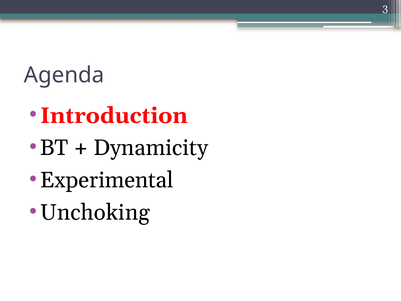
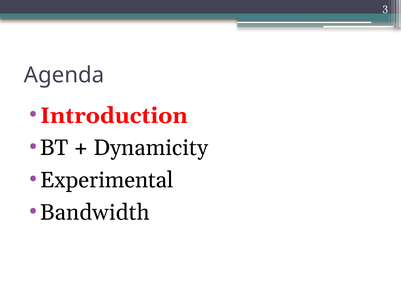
Unchoking: Unchoking -> Bandwidth (95, 212)
